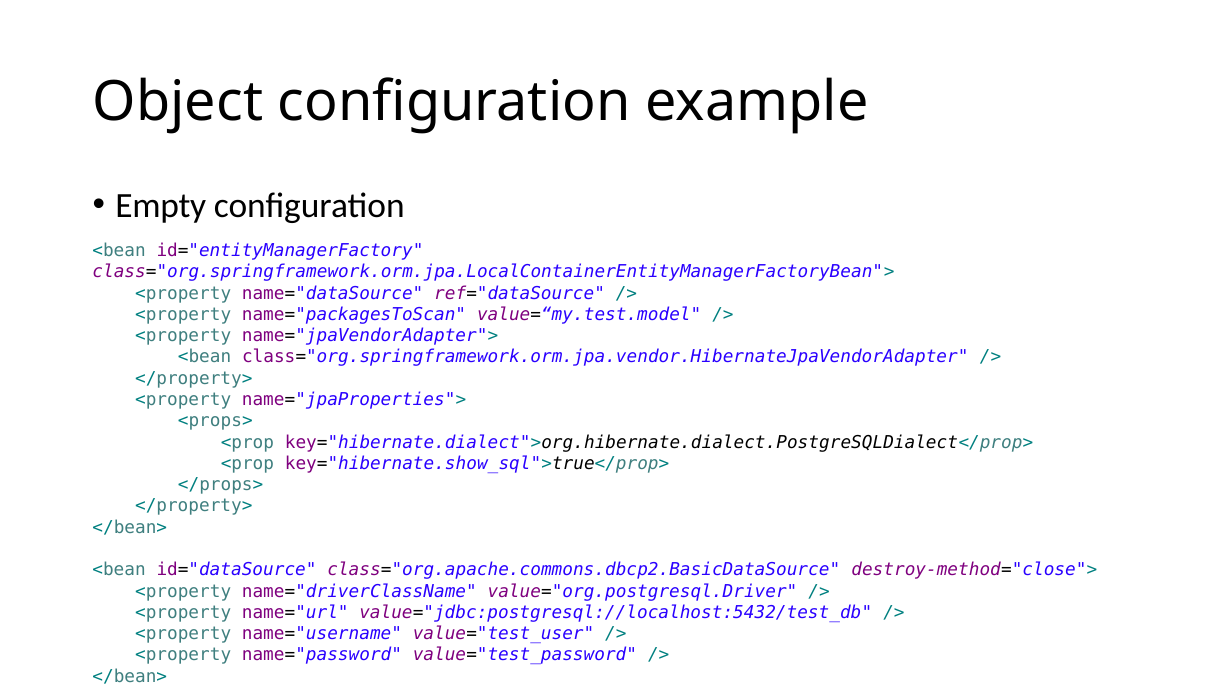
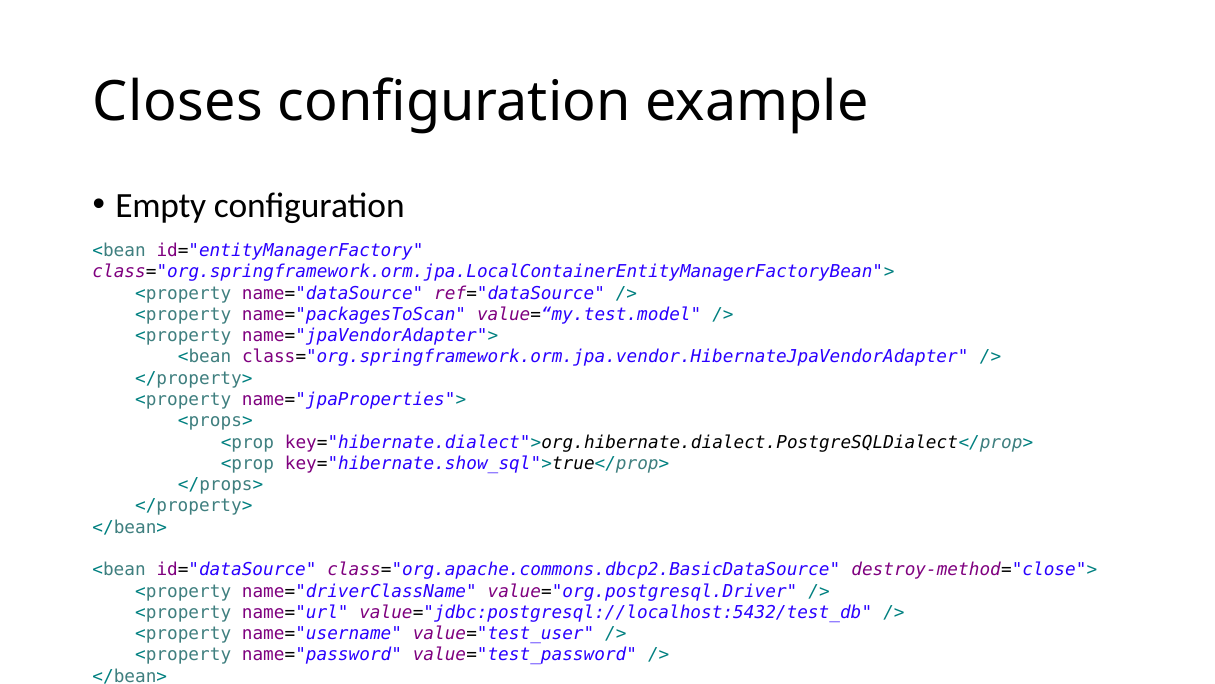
Object: Object -> Closes (178, 102)
